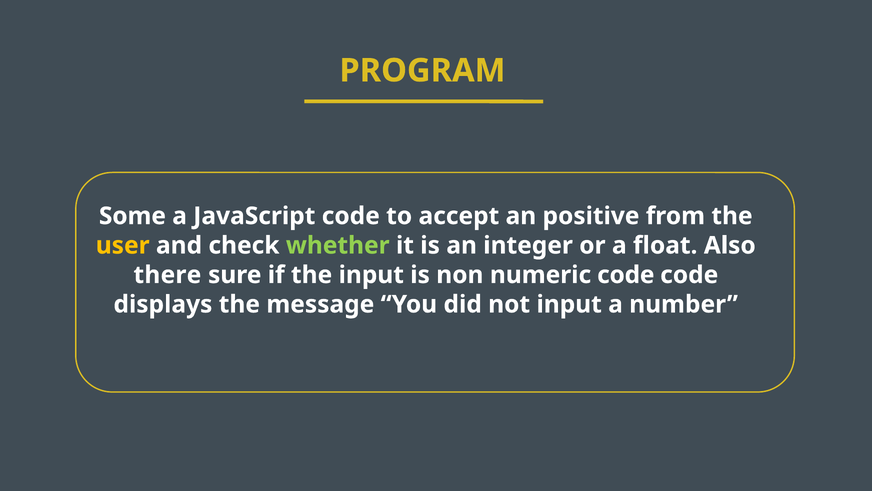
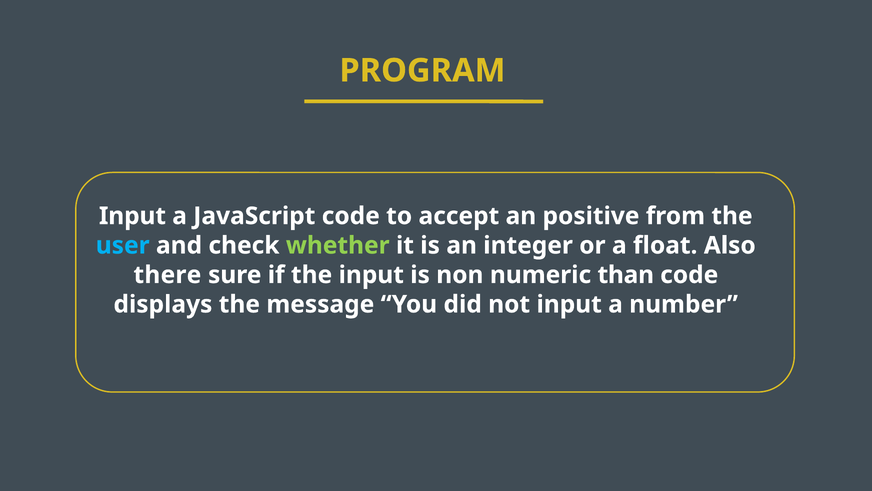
Some: Some -> Input (132, 216)
user colour: yellow -> light blue (123, 245)
numeric code: code -> than (626, 275)
